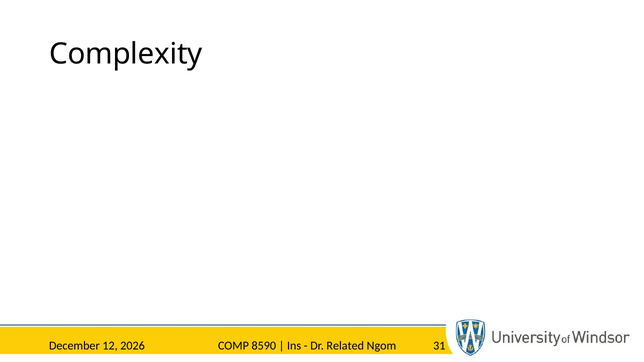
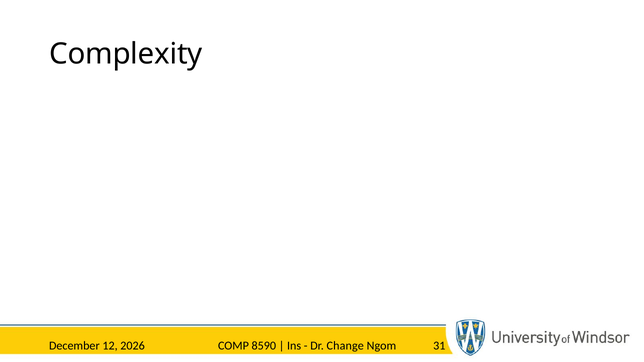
Related: Related -> Change (345, 346)
